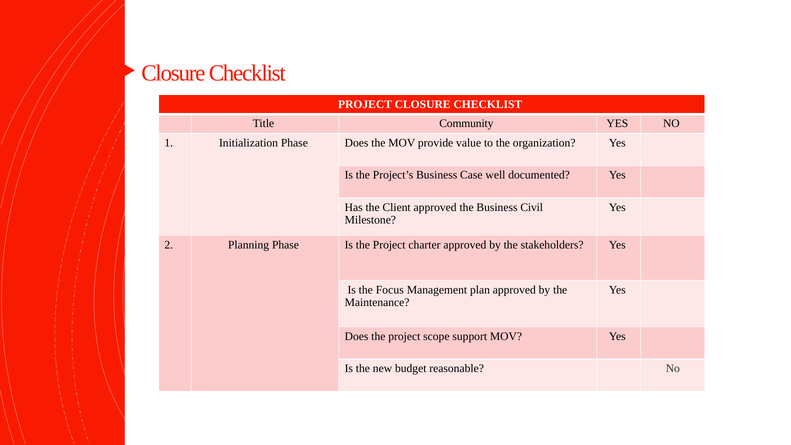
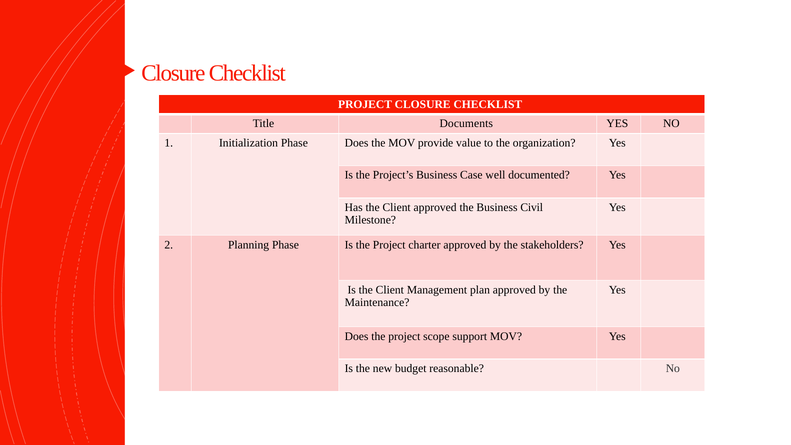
Community: Community -> Documents (466, 124)
Is the Focus: Focus -> Client (390, 290)
